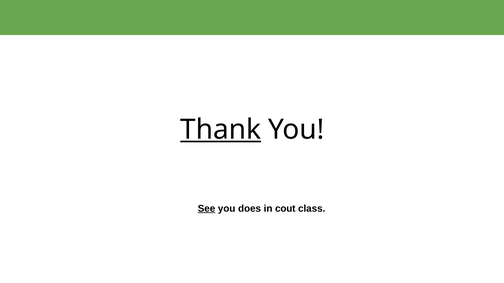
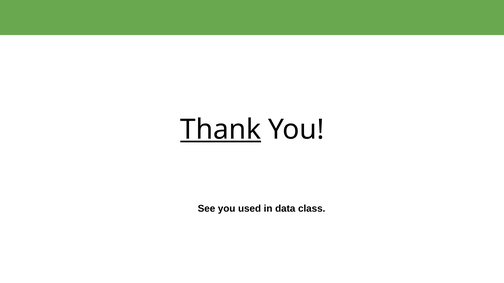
See underline: present -> none (206, 209)
does: does -> used (250, 209)
cout: cout -> data (285, 209)
